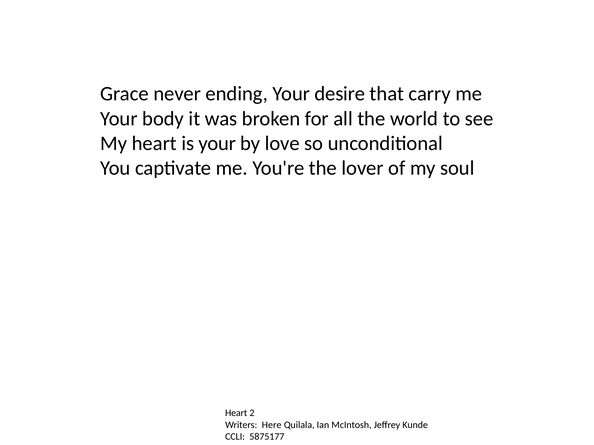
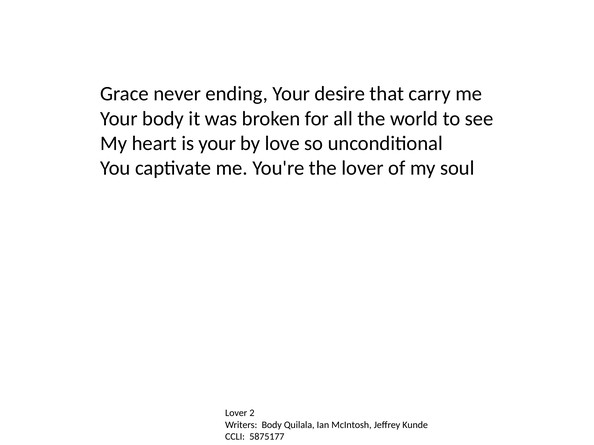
Heart: Heart -> Lover (236, 413)
Writers Here: Here -> Body (272, 425)
